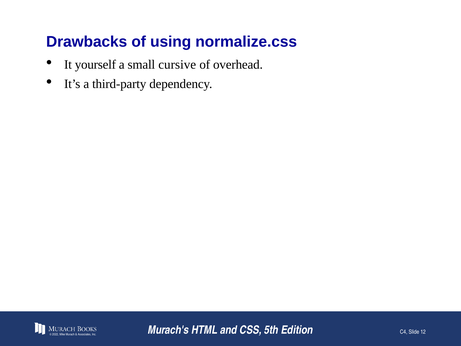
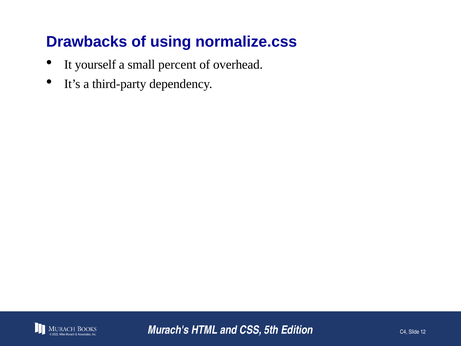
cursive: cursive -> percent (177, 65)
